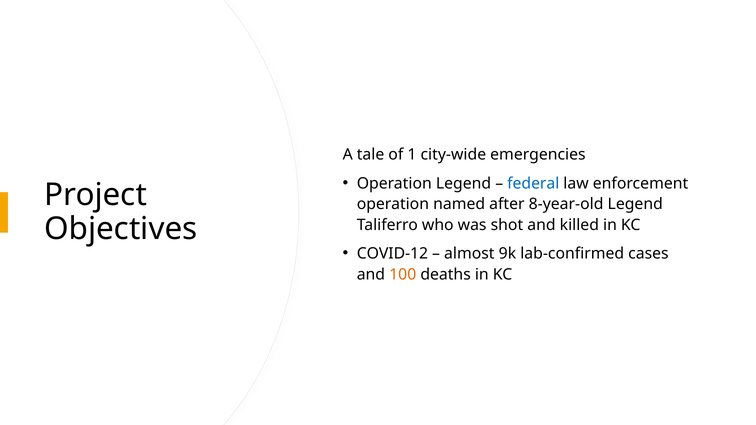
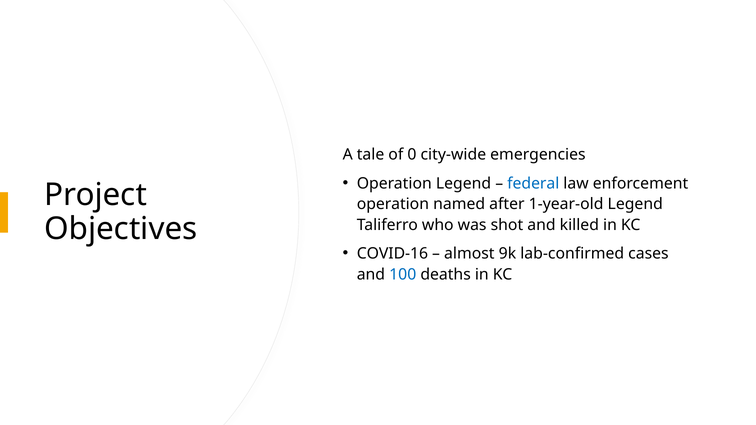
1: 1 -> 0 (412, 155)
8-year-old: 8-year-old -> 1-year-old (566, 204)
COVID-12: COVID-12 -> COVID-16 (392, 254)
100 colour: orange -> blue (403, 275)
